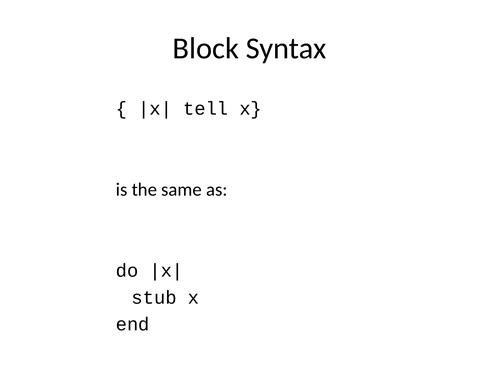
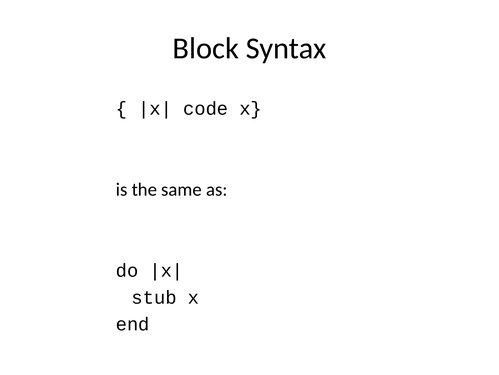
tell: tell -> code (206, 108)
